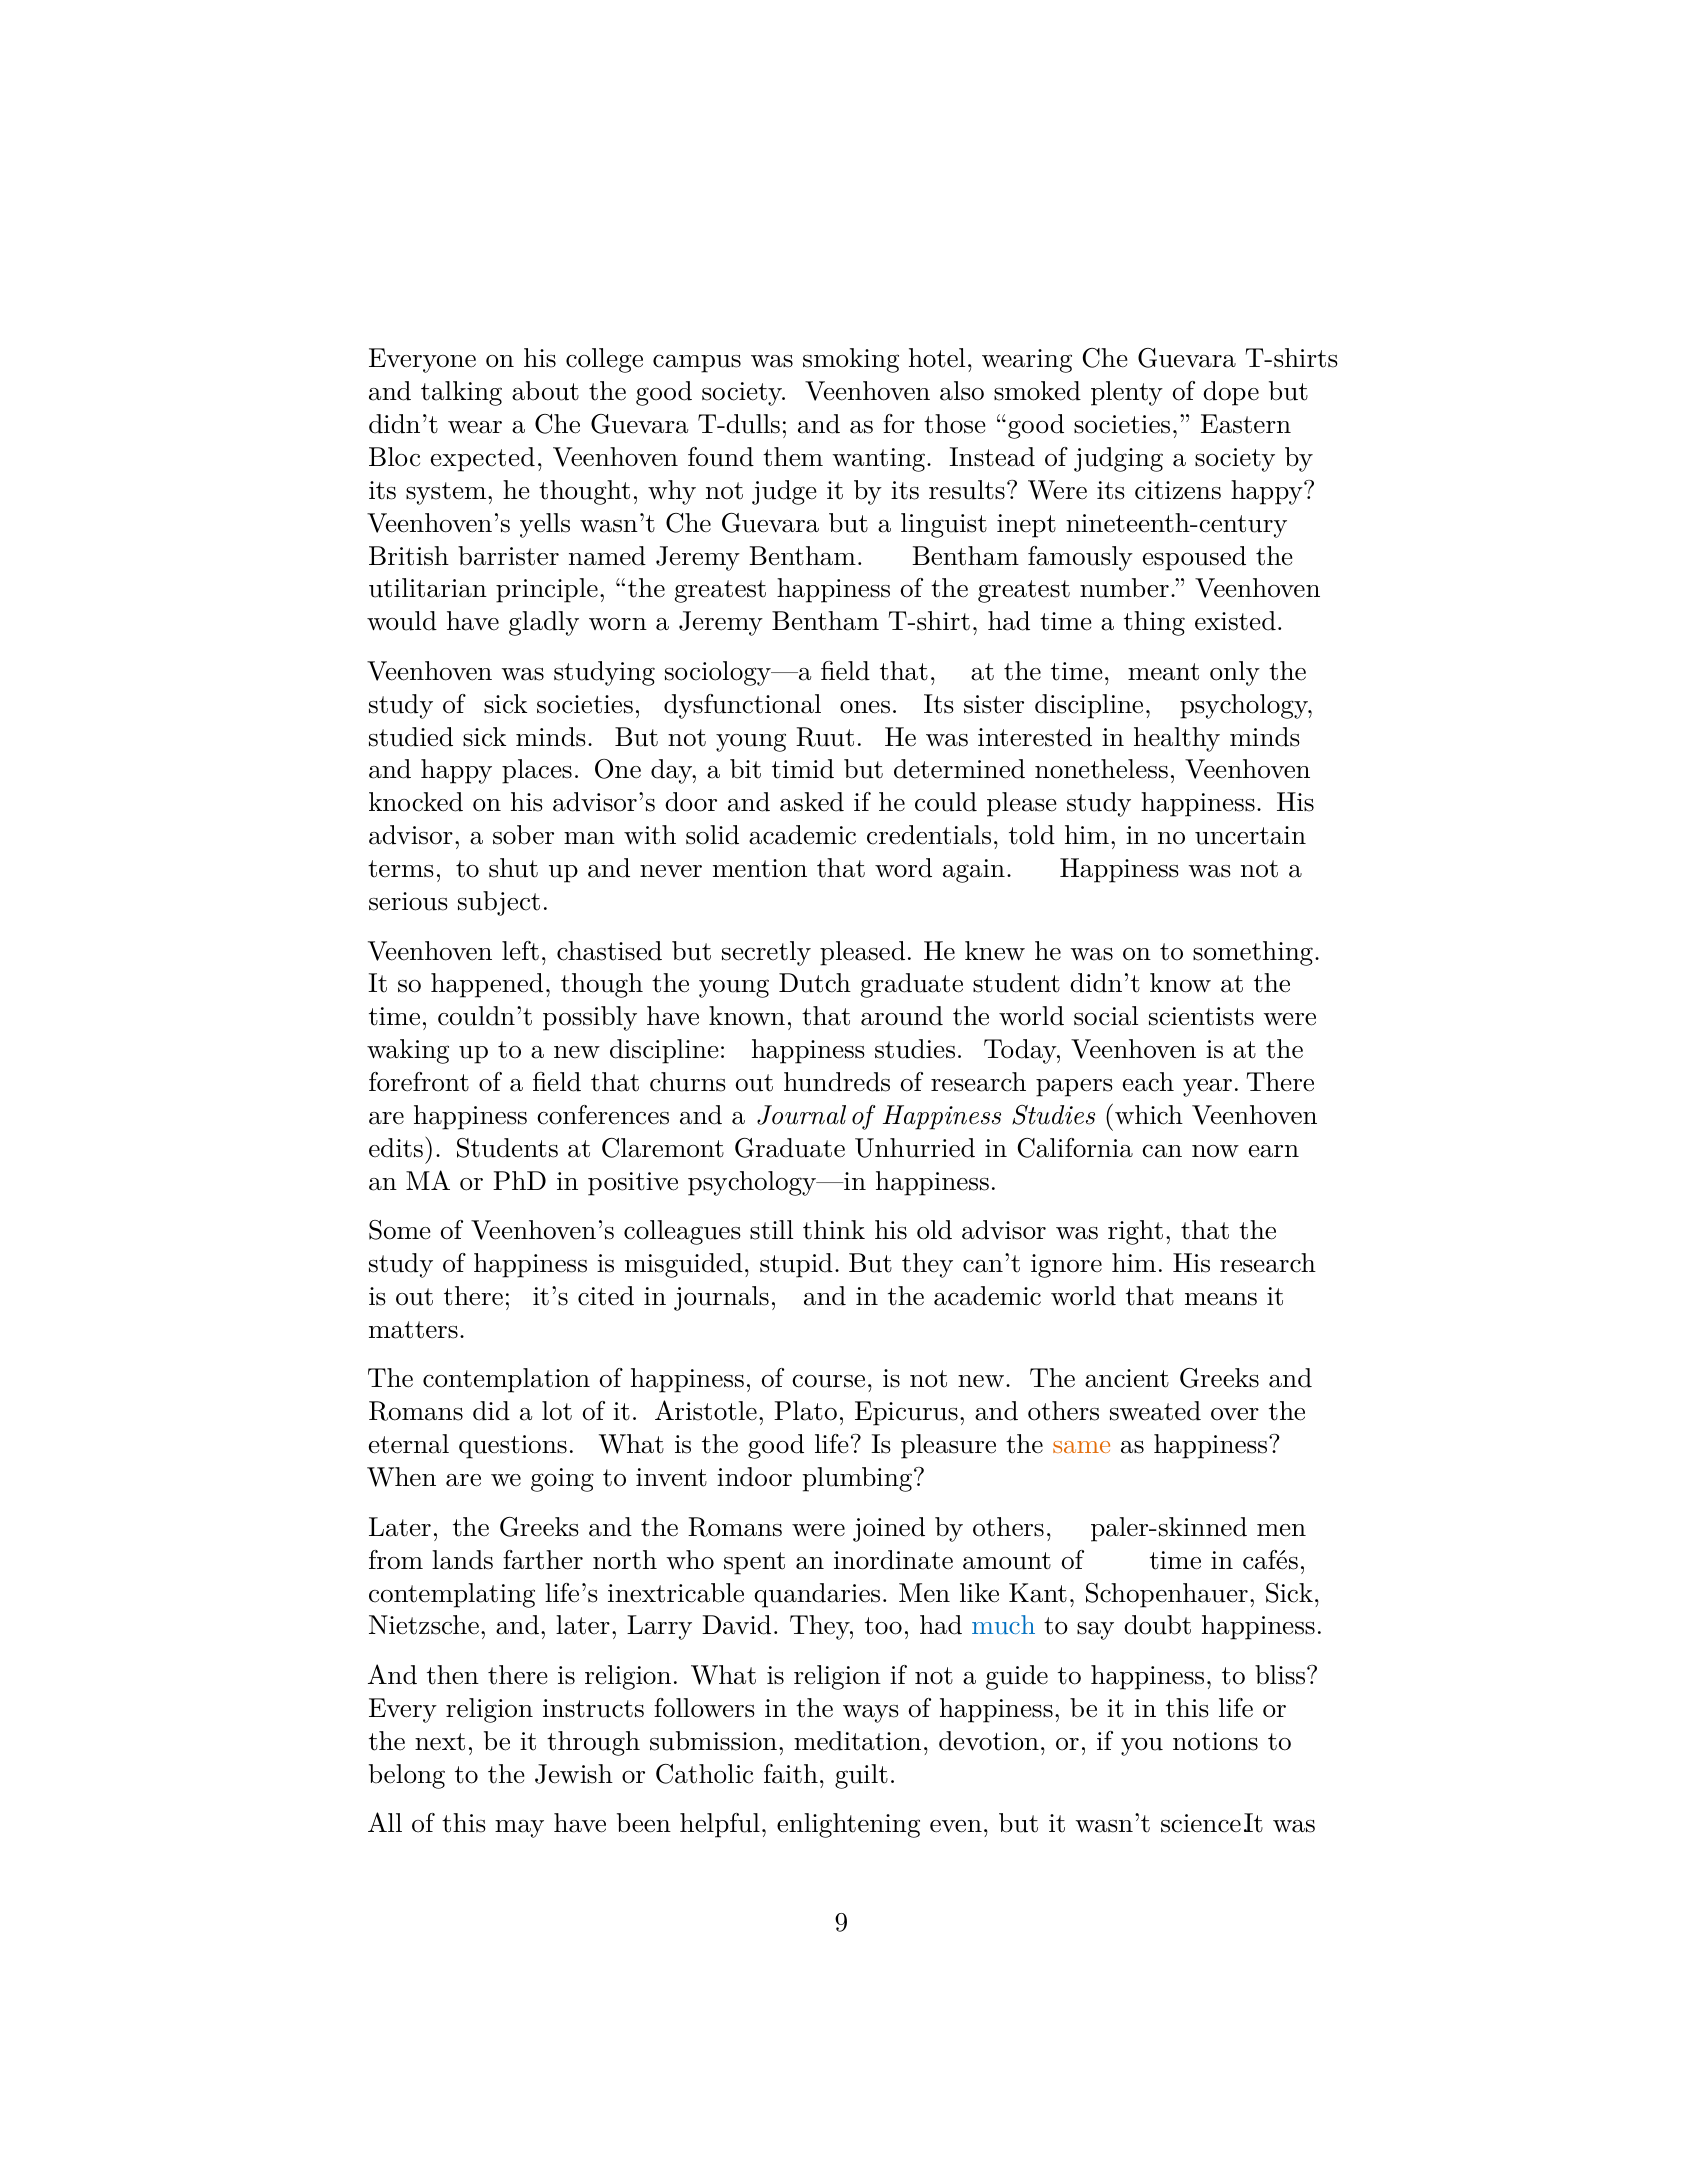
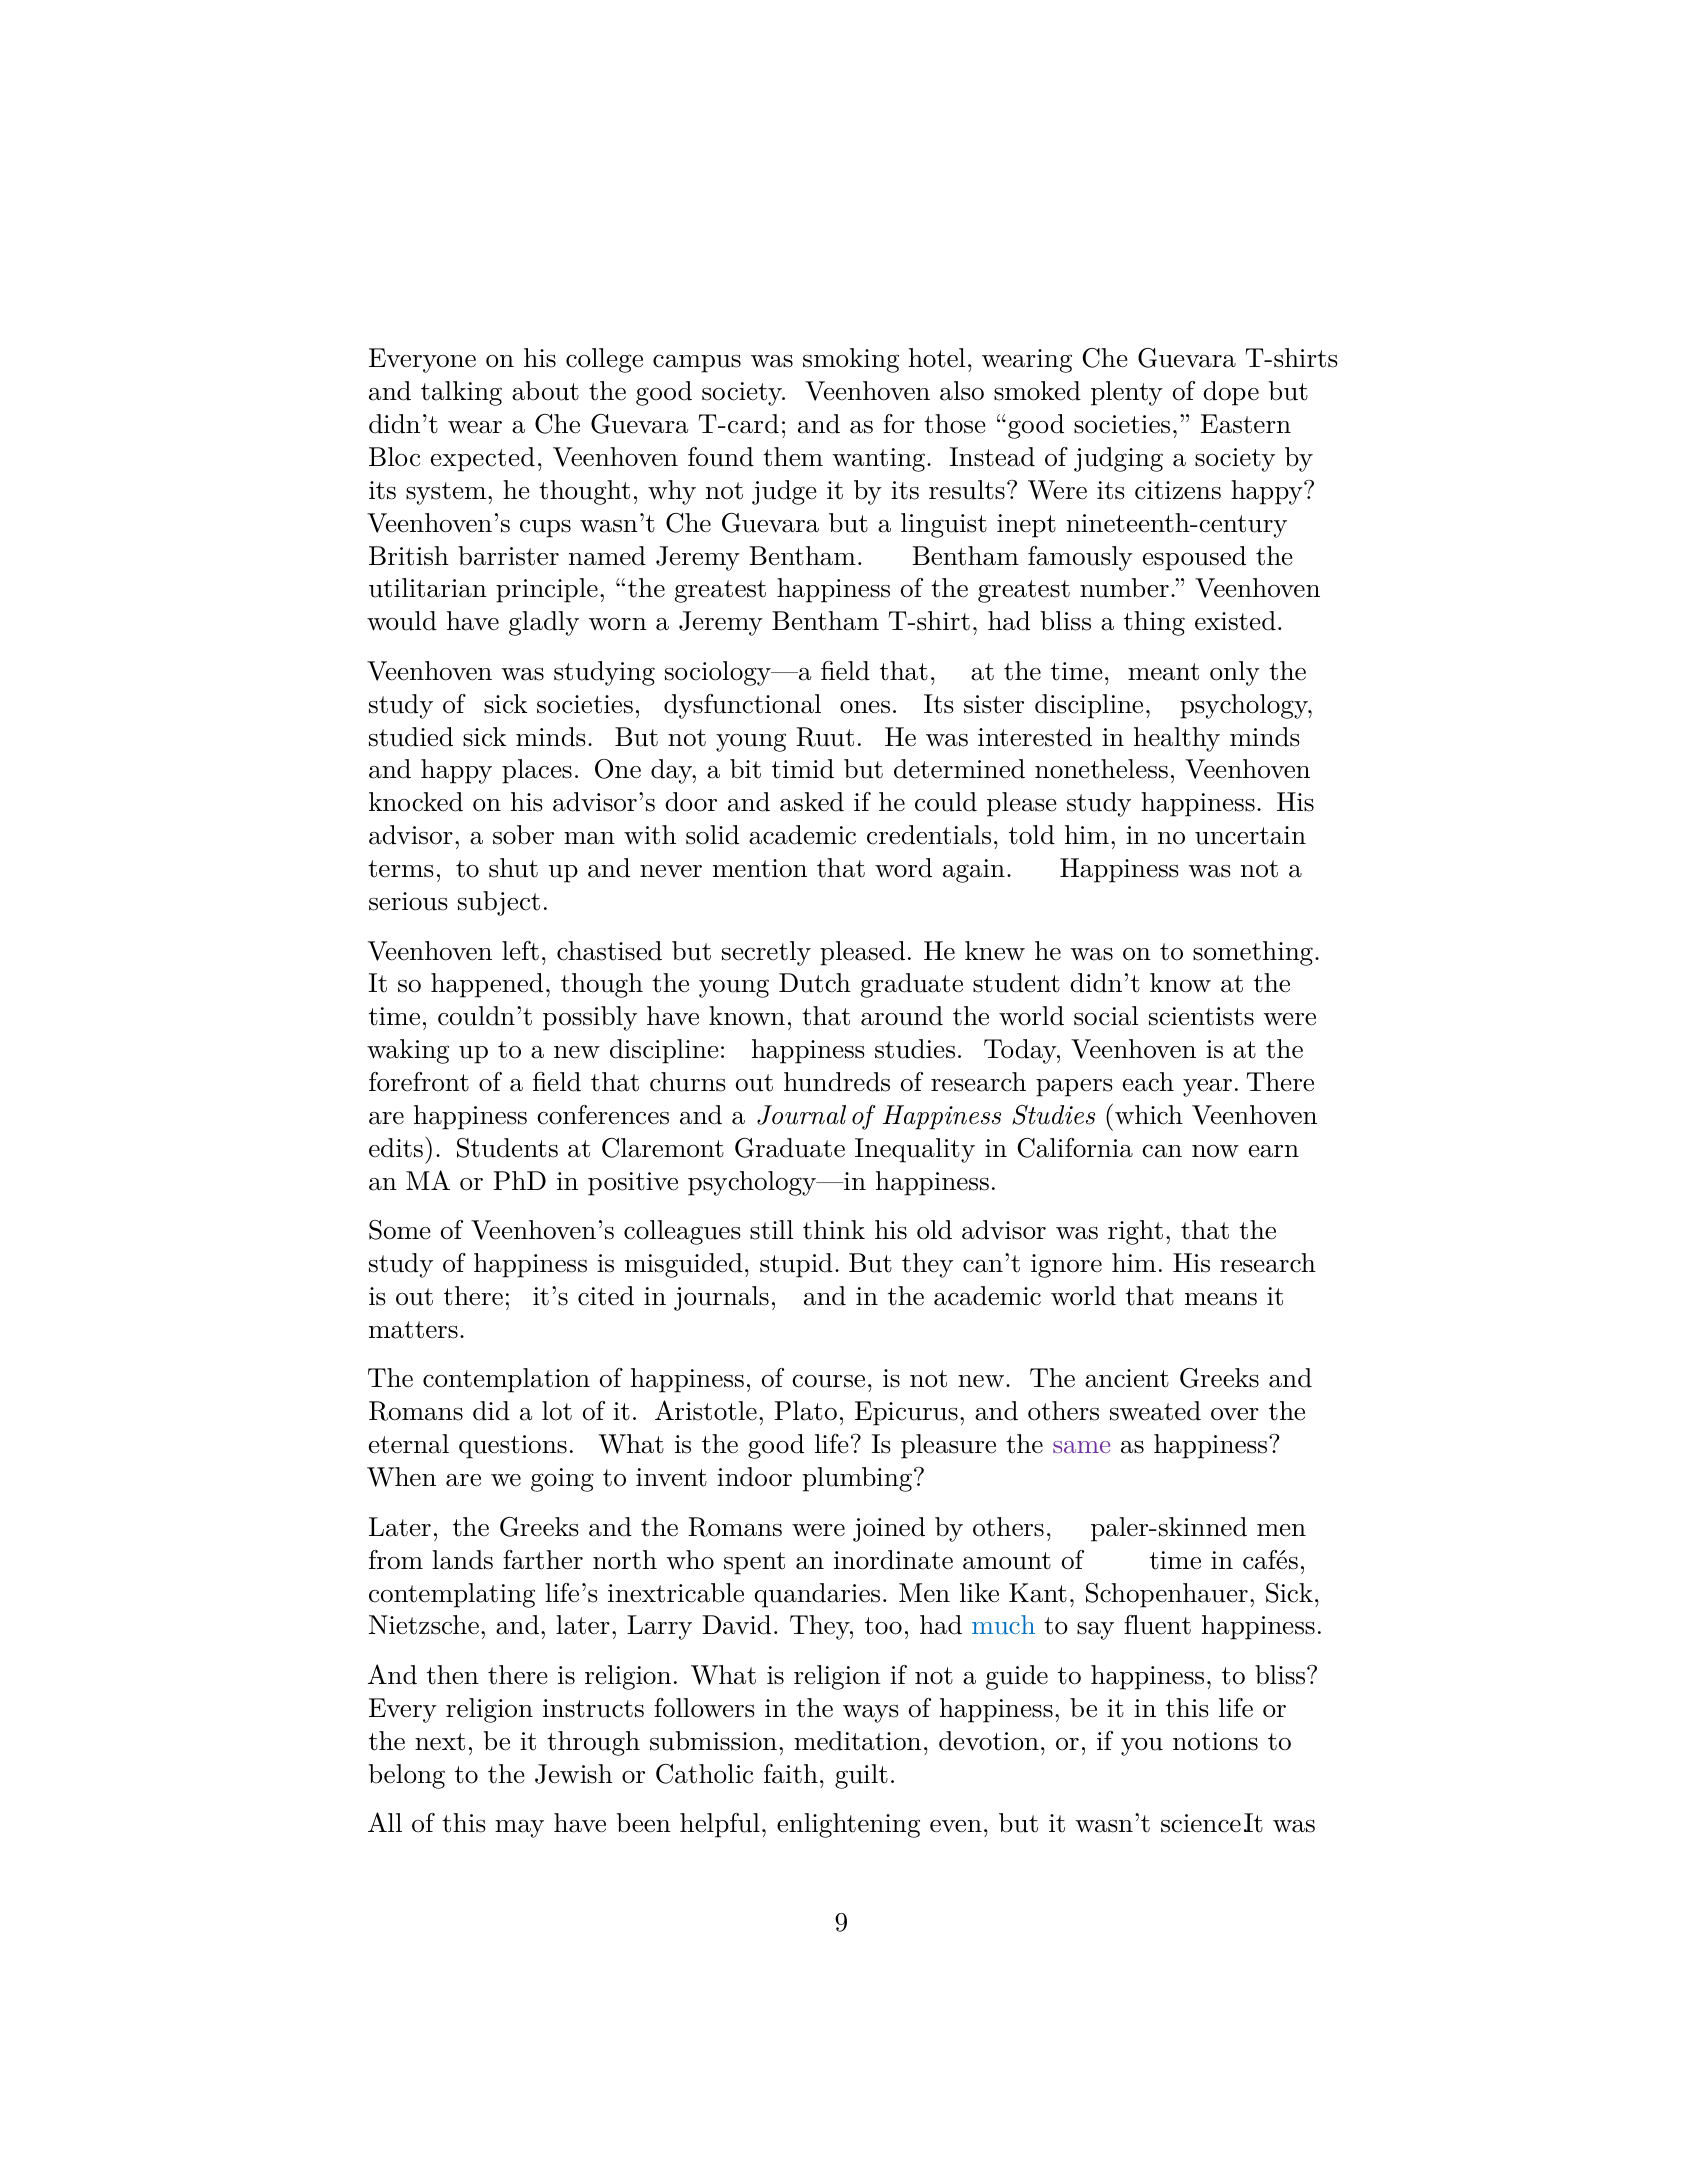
T-dulls: T-dulls -> T-card (743, 424)
yells: yells -> cups (545, 523)
had time: time -> bliss (1066, 622)
Unhurried: Unhurried -> Inequality (915, 1148)
same colour: orange -> purple (1082, 1445)
doubt: doubt -> fluent (1158, 1626)
